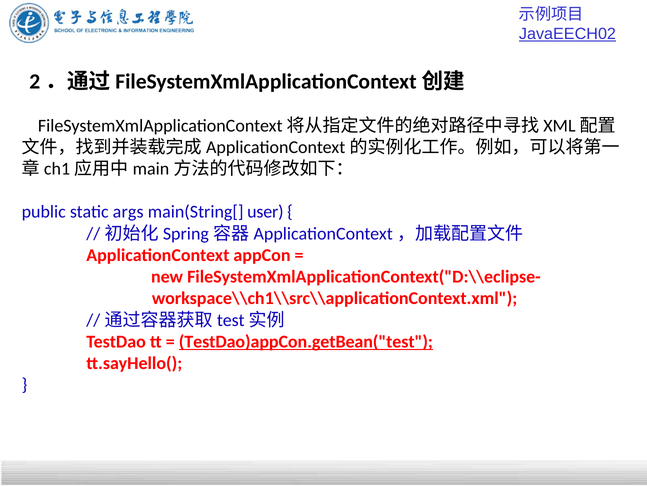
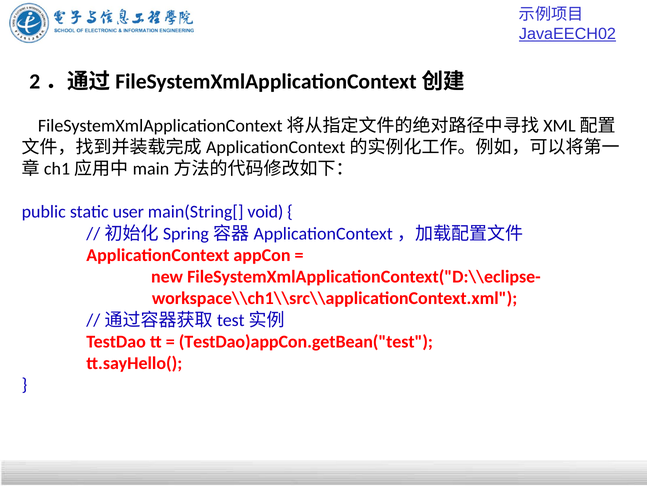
args: args -> user (128, 212)
user: user -> void (265, 212)
TestDao)appCon.getBean("test underline: present -> none (306, 341)
